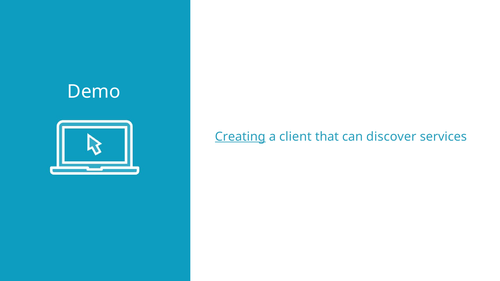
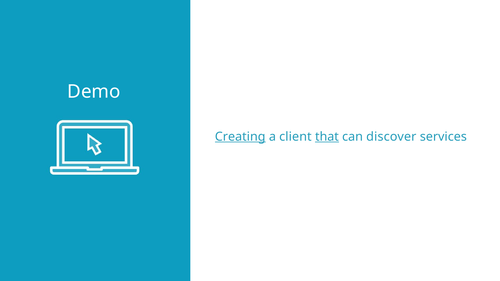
that underline: none -> present (327, 137)
